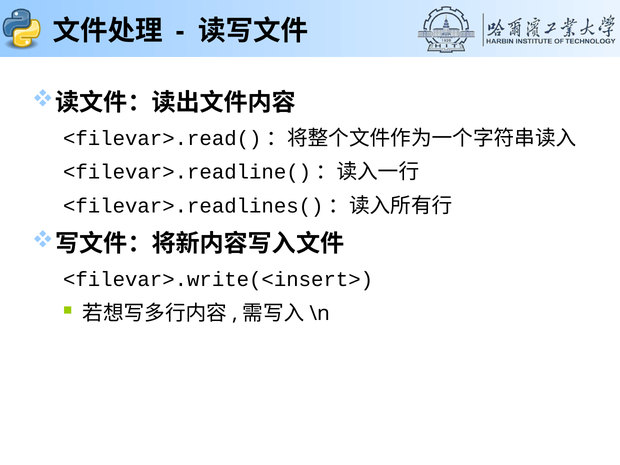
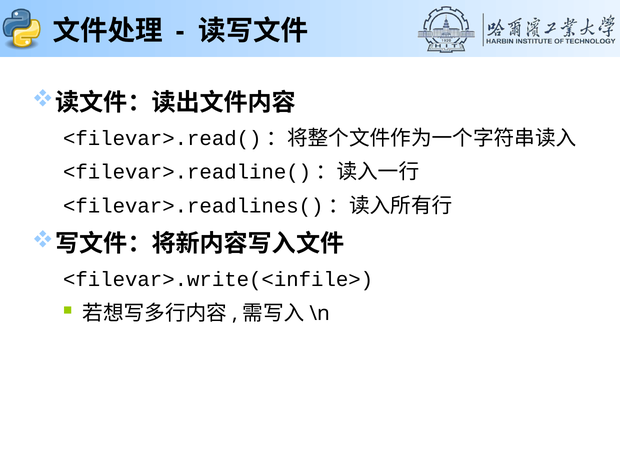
<filevar>.write(<insert>: <filevar>.write(<insert> -> <filevar>.write(<infile> (218, 279)
